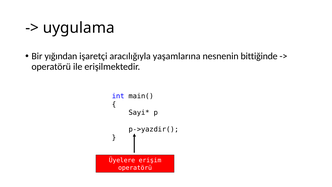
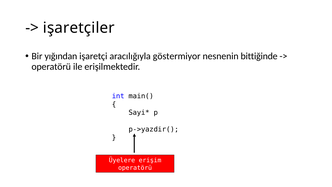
uygulama: uygulama -> işaretçiler (79, 28)
yaşamlarına: yaşamlarına -> göstermiyor (177, 56)
